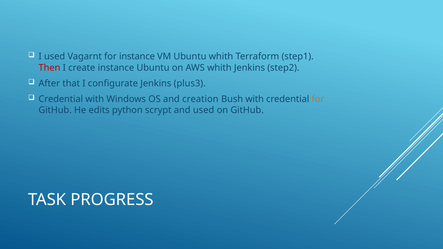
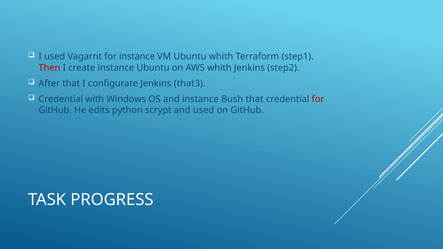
plus3: plus3 -> that3 (190, 83)
and creation: creation -> instance (200, 99)
Bush with: with -> that (255, 99)
for colour: orange -> red (318, 99)
